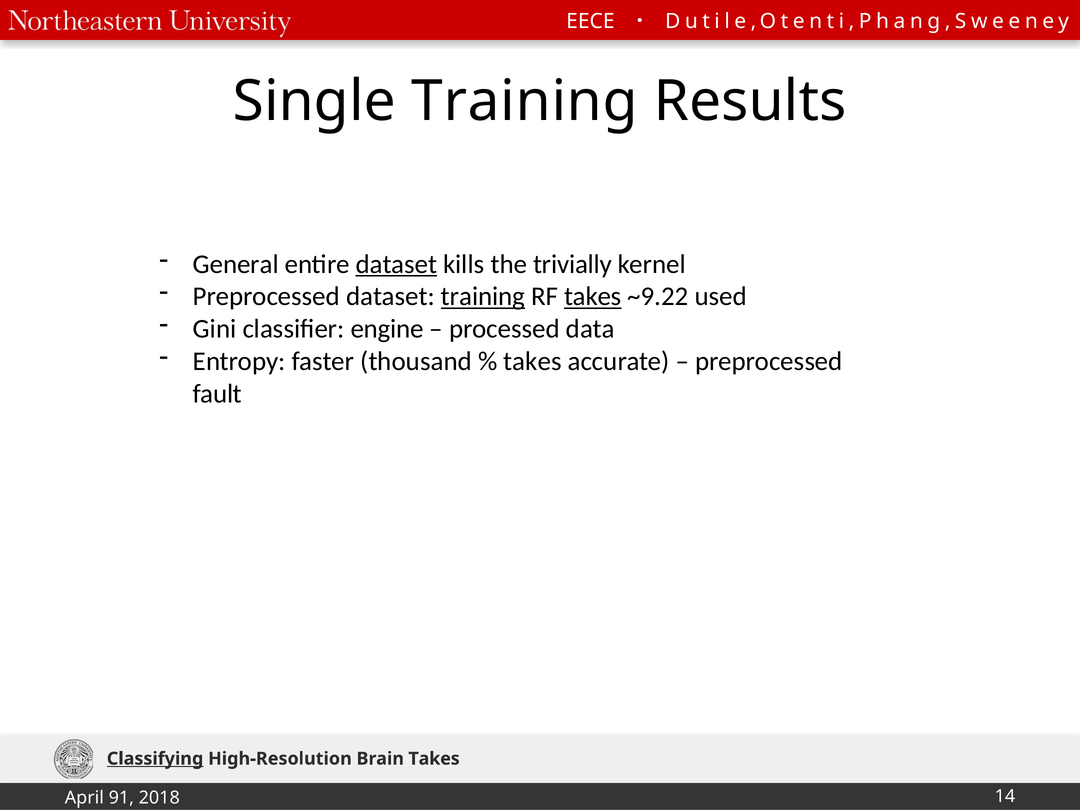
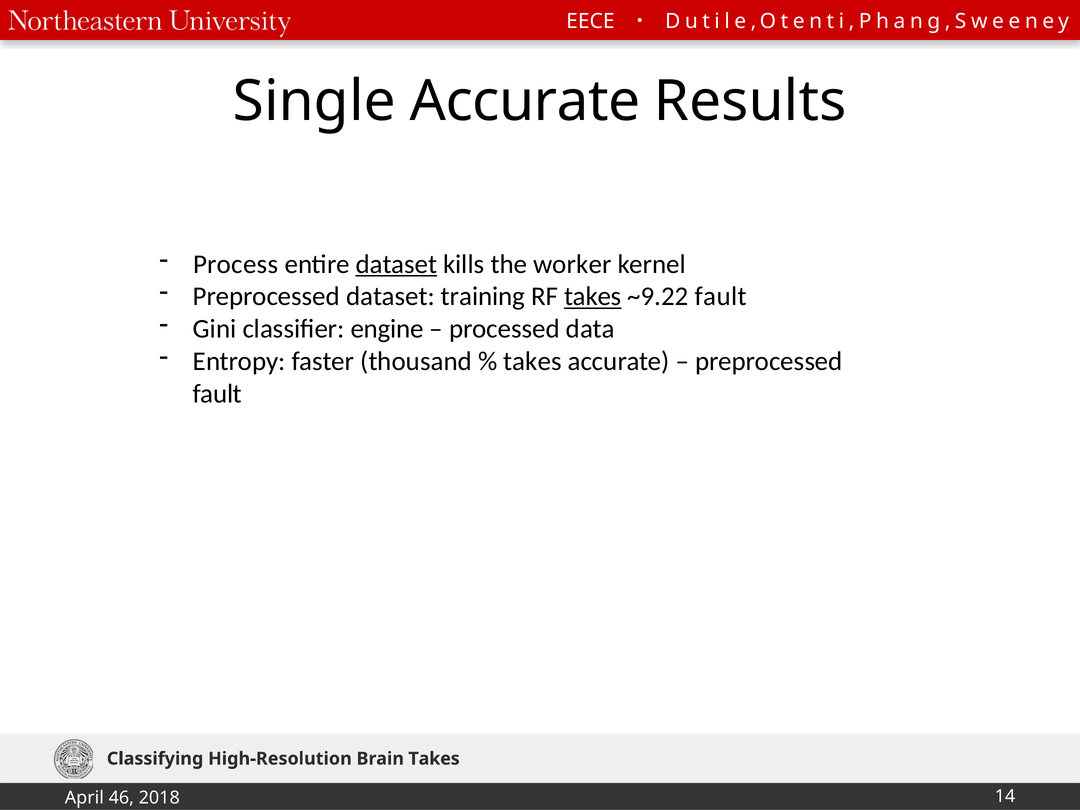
Single Training: Training -> Accurate (525, 101)
General: General -> Process (236, 264)
trivially: trivially -> worker (572, 264)
training underline: present -> none (483, 297)
~9.22 used: used -> fault (721, 297)
Classifying underline: present -> none (155, 759)
91: 91 -> 46 (121, 798)
